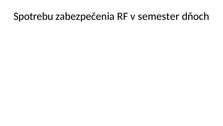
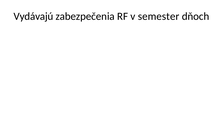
Spotrebu: Spotrebu -> Vydávajú (33, 16)
